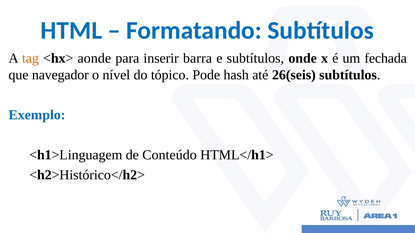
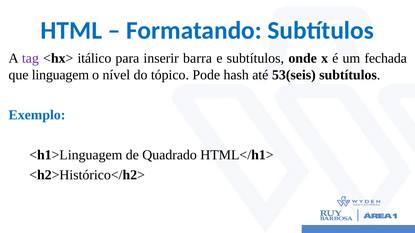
tag colour: orange -> purple (30, 58)
aonde: aonde -> itálico (94, 58)
navegador: navegador -> linguagem (60, 75)
26(seis: 26(seis -> 53(seis (294, 75)
Conteúdo: Conteúdo -> Quadrado (170, 155)
